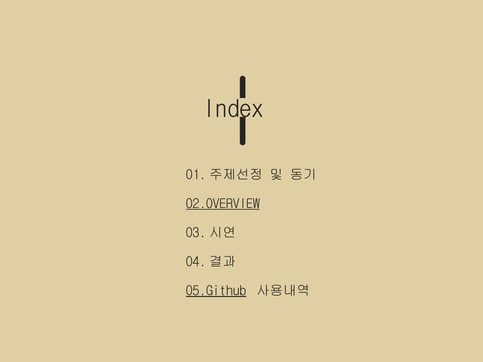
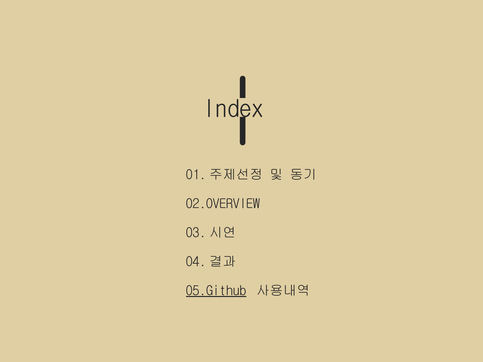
02.OVERVIEW underline: present -> none (223, 204)
